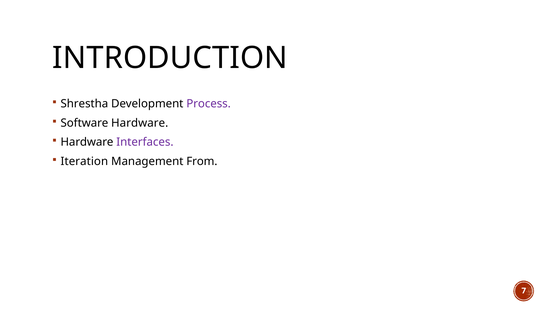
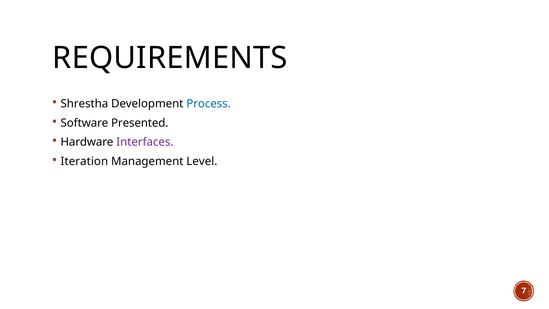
INTRODUCTION: INTRODUCTION -> REQUIREMENTS (170, 58)
Process colour: purple -> blue (209, 104)
Software Hardware: Hardware -> Presented (140, 123)
From: From -> Level (202, 161)
